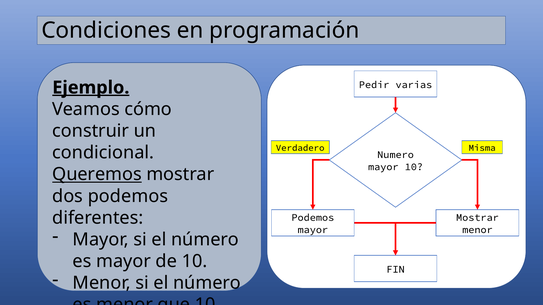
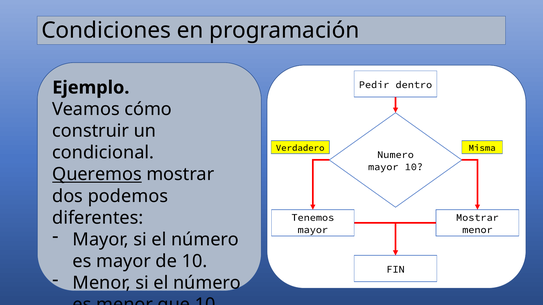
varias: varias -> dentro (414, 85)
Ejemplo underline: present -> none (91, 88)
Podemos: Podemos -> Tenemos (313, 218)
